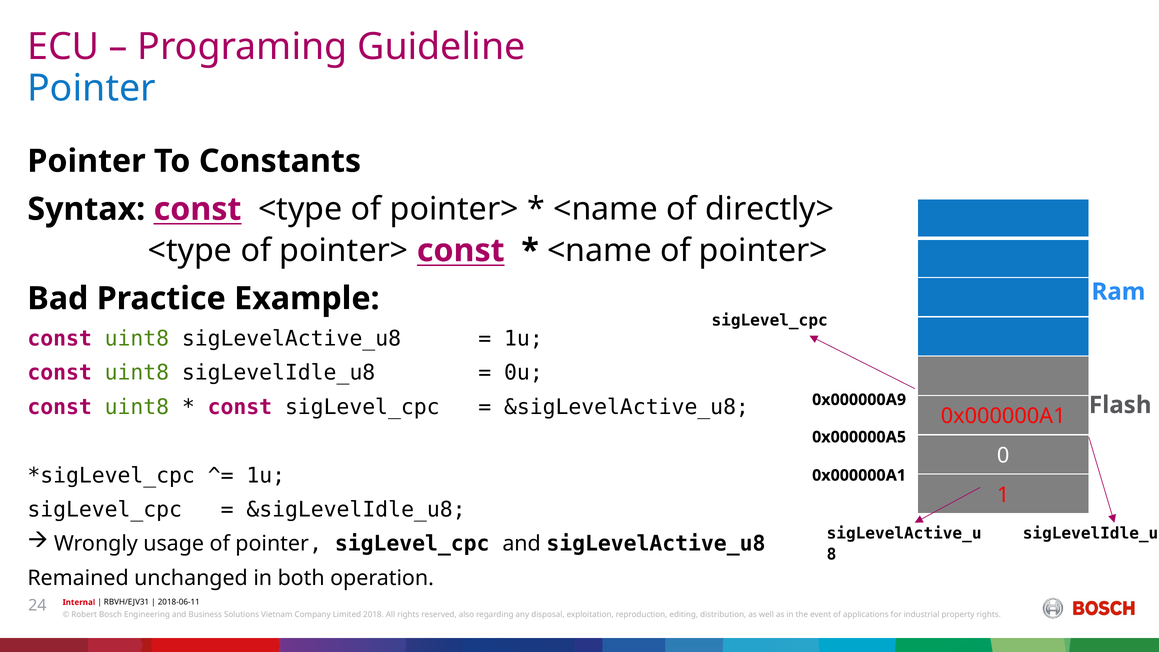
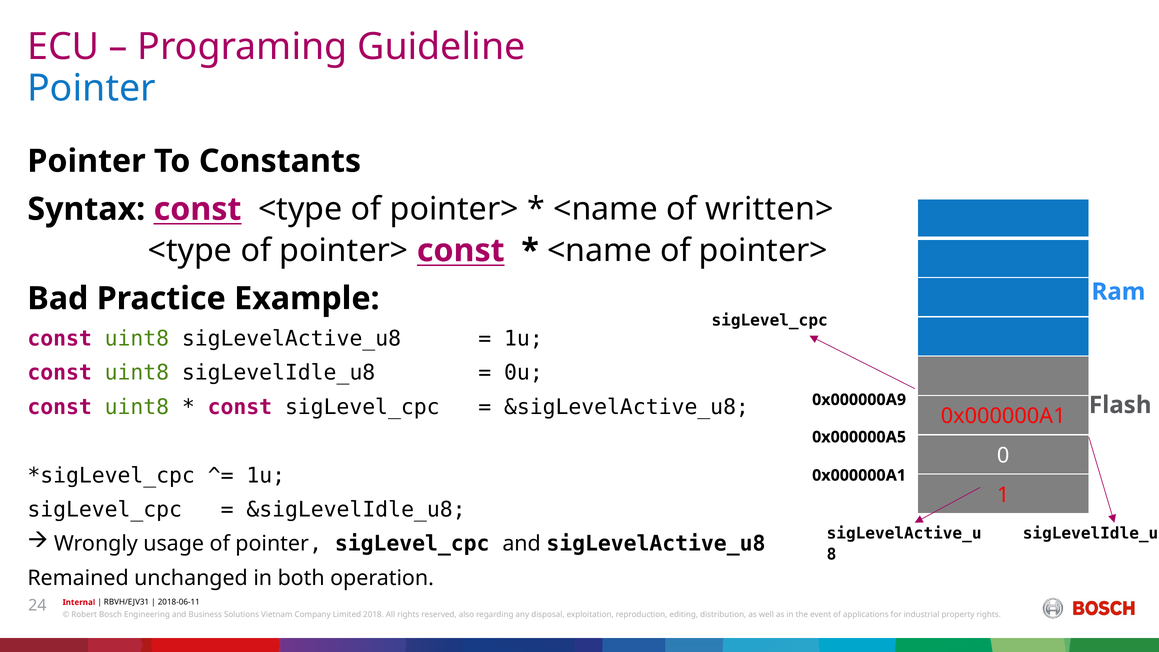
directly>: directly> -> written> (769, 209)
